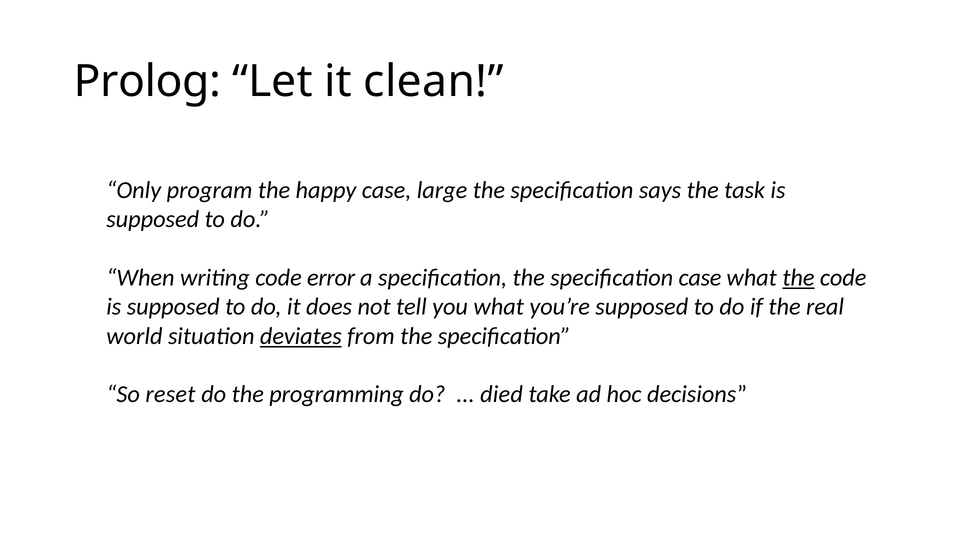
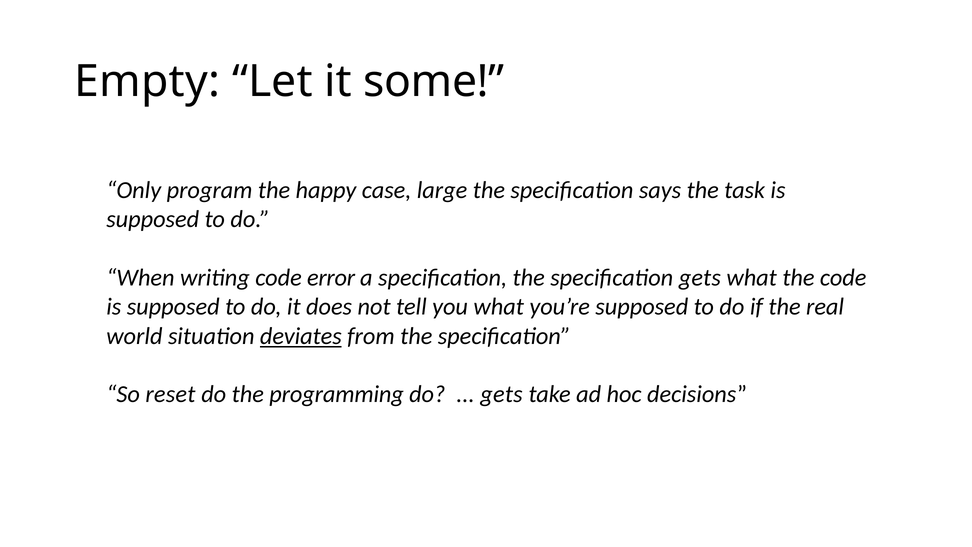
Prolog: Prolog -> Empty (147, 82)
clean: clean -> some (434, 82)
specification case: case -> gets (700, 278)
the underline: present -> none (798, 278)
died: died -> gets (502, 394)
